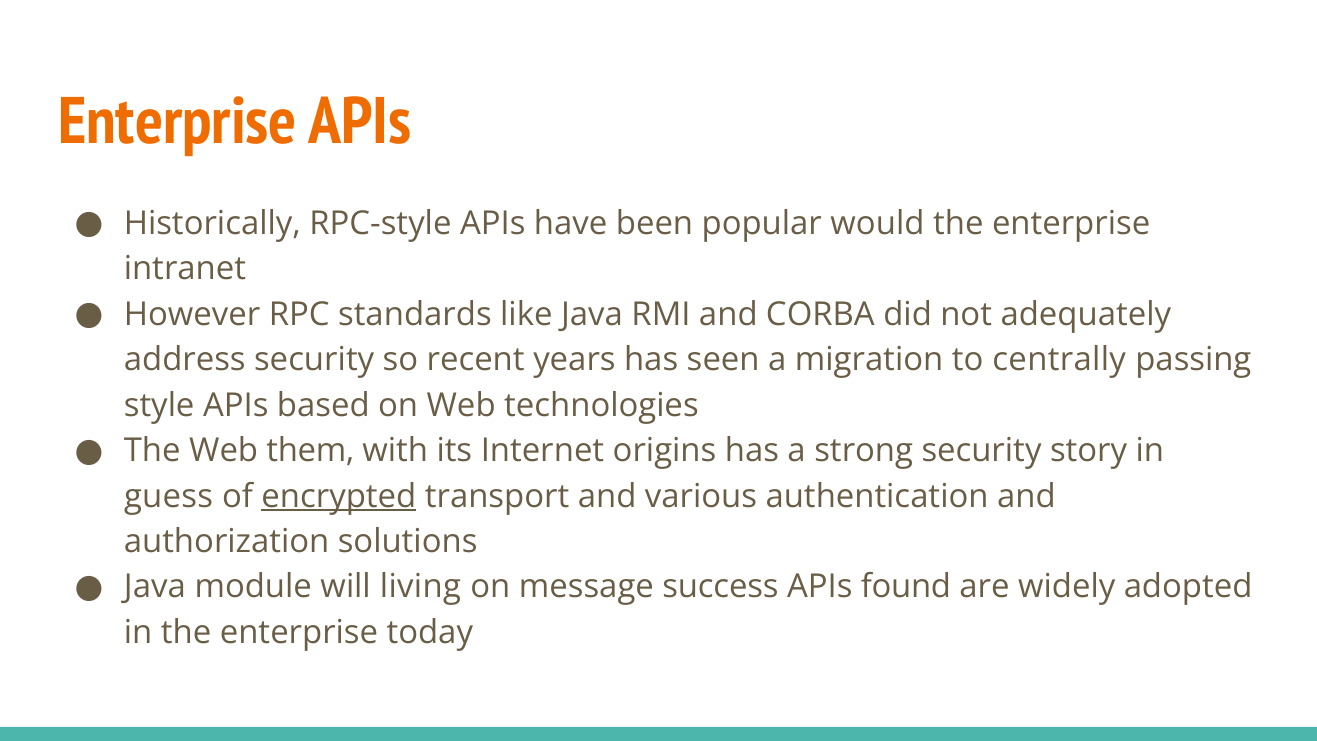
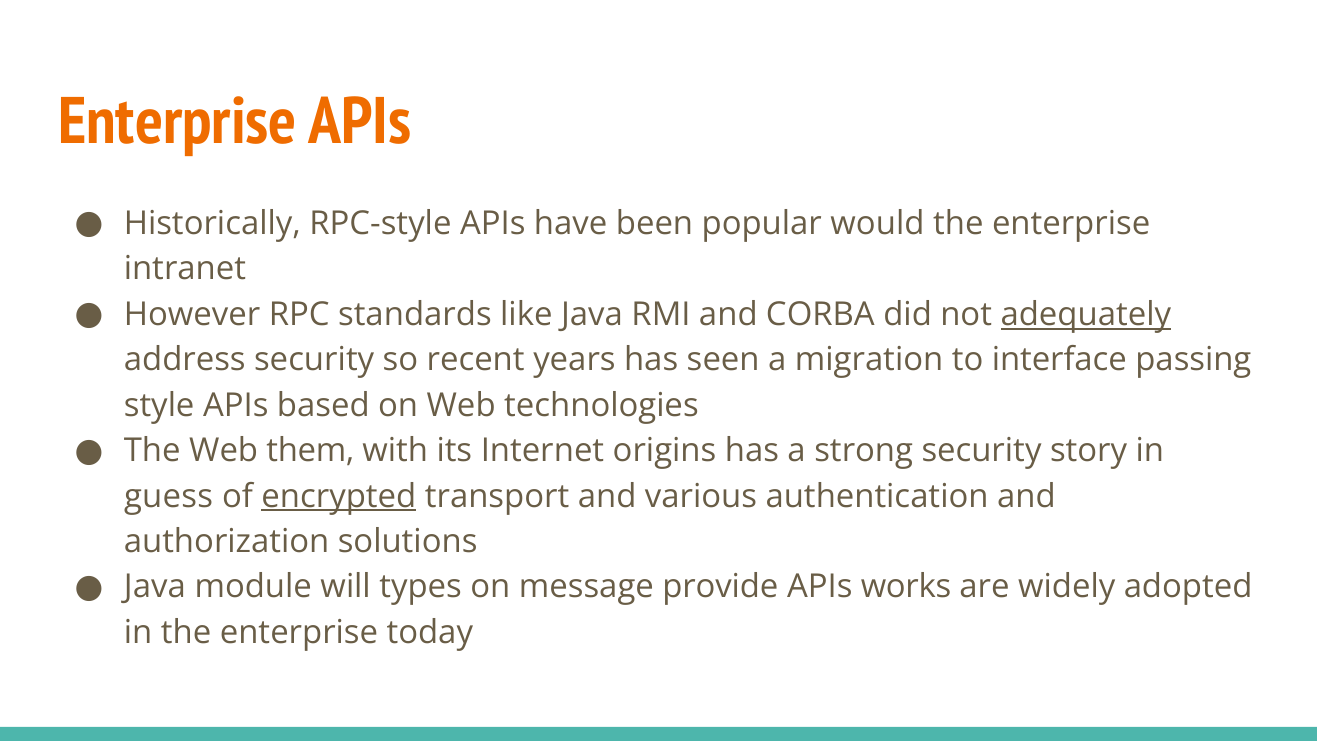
adequately underline: none -> present (1086, 314)
centrally: centrally -> interface (1059, 360)
living: living -> types (421, 587)
success: success -> provide (720, 587)
found: found -> works (906, 587)
